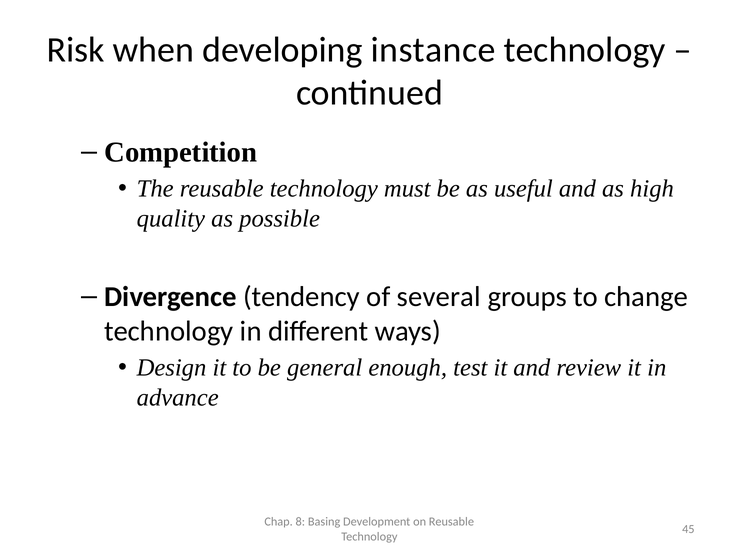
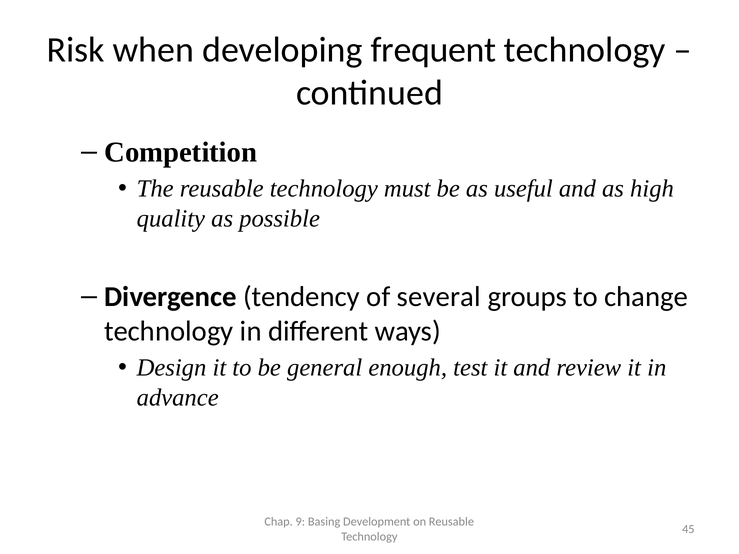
instance: instance -> frequent (433, 50)
8: 8 -> 9 (300, 522)
